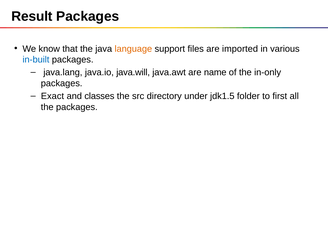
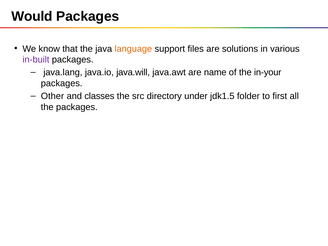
Result: Result -> Would (32, 16)
imported: imported -> solutions (240, 49)
in-built colour: blue -> purple (36, 60)
in-only: in-only -> in-your (268, 72)
Exact: Exact -> Other (52, 96)
